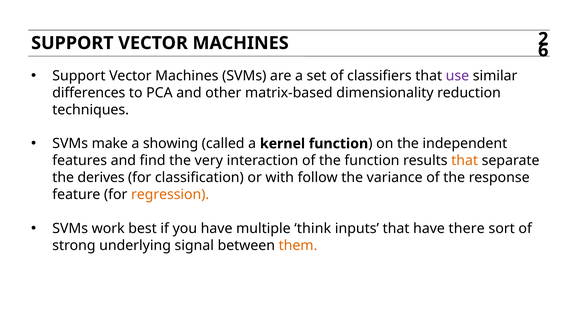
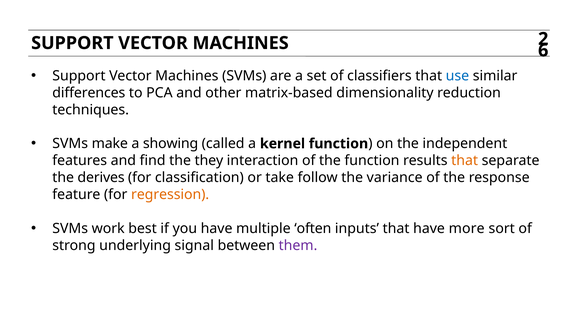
use colour: purple -> blue (457, 76)
very: very -> they (209, 160)
with: with -> take (280, 177)
think: think -> often (313, 228)
there: there -> more (467, 228)
them colour: orange -> purple (298, 245)
